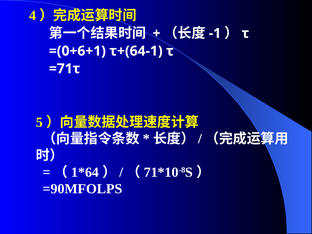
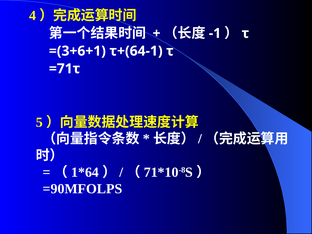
=(0+6+1: =(0+6+1 -> =(3+6+1 (77, 51)
